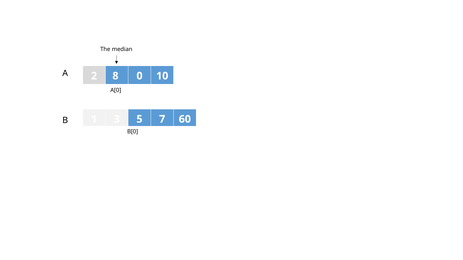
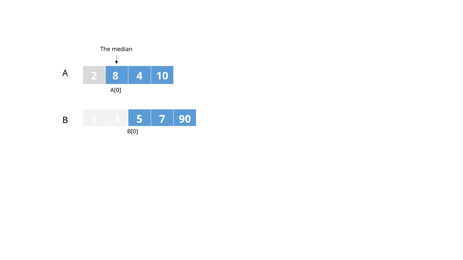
0: 0 -> 4 (140, 76)
60: 60 -> 90 (185, 119)
